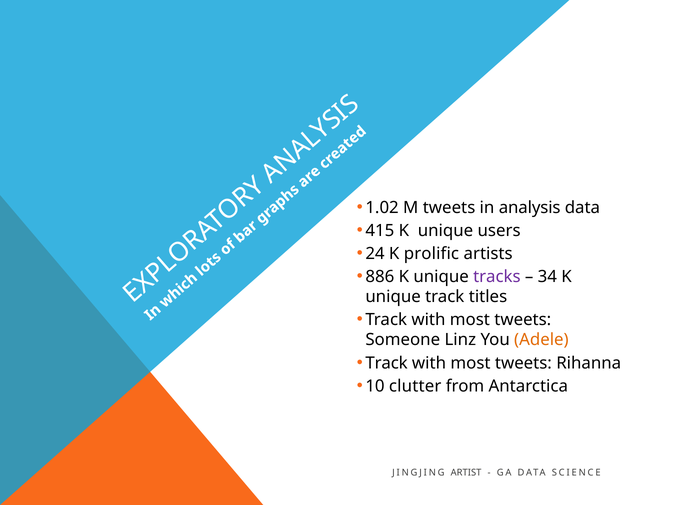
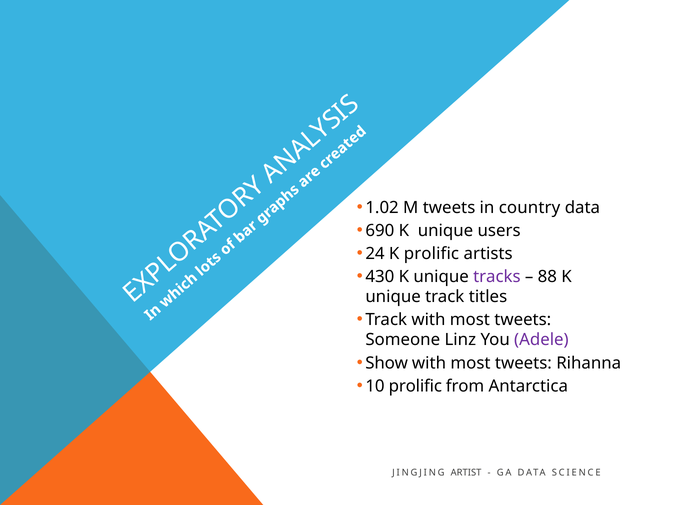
analysis: analysis -> country (530, 208)
415: 415 -> 690 (380, 231)
886: 886 -> 430 (380, 277)
34: 34 -> 88 (547, 277)
Adele colour: orange -> purple (541, 340)
Track: Track -> Show (387, 363)
10 clutter: clutter -> prolific (415, 386)
